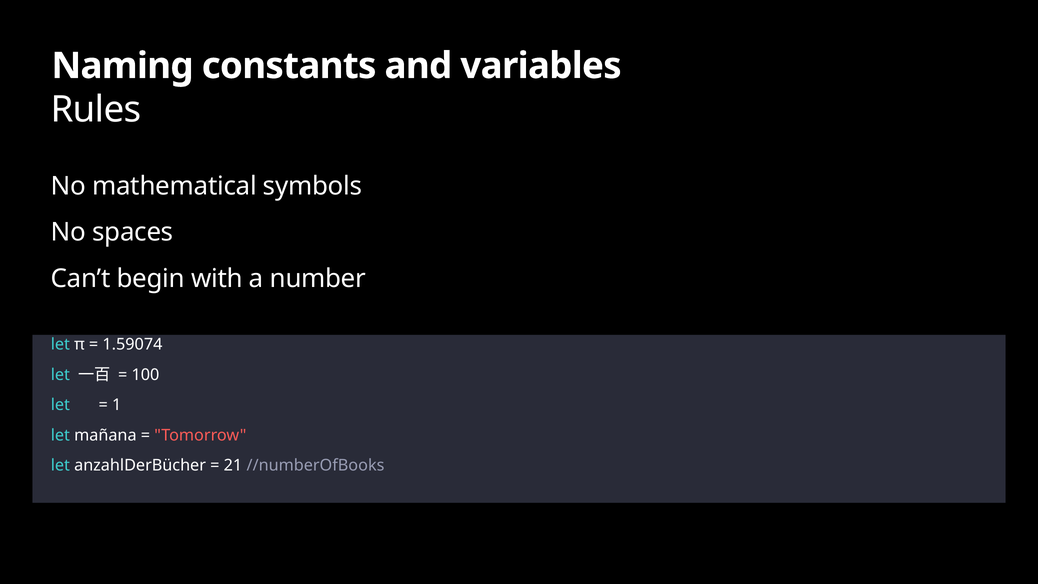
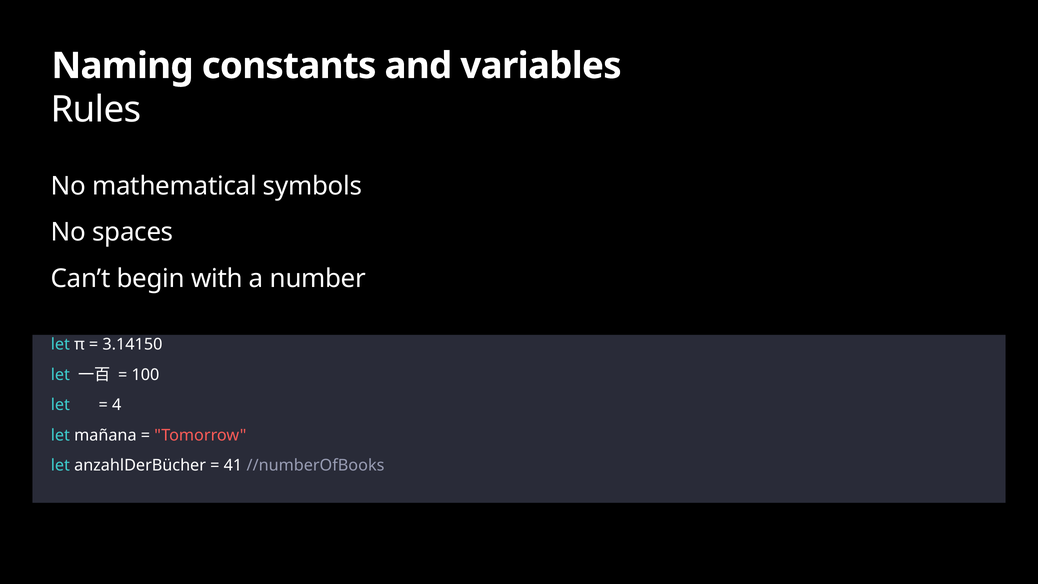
1.59074: 1.59074 -> 3.14150 (132, 344)
1: 1 -> 4 (117, 405)
21: 21 -> 41 (233, 465)
